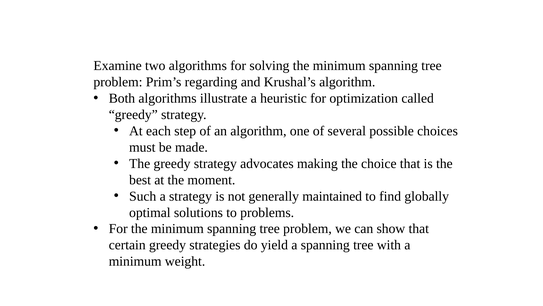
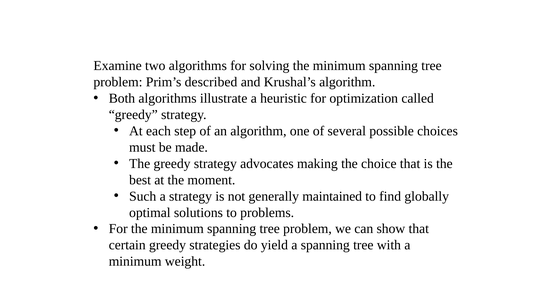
regarding: regarding -> described (211, 82)
